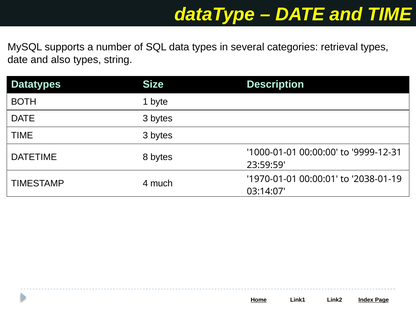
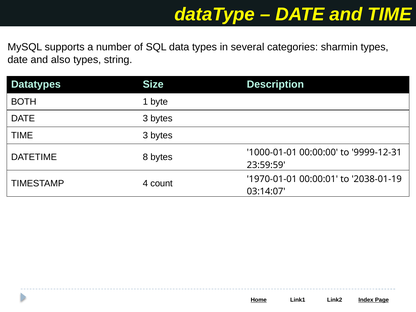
retrieval: retrieval -> sharmin (339, 47)
much: much -> count (162, 183)
